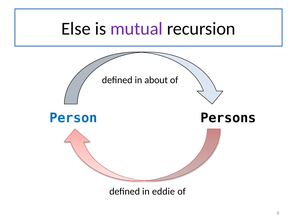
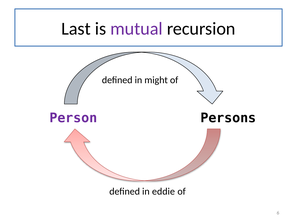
Else: Else -> Last (76, 29)
about: about -> might (156, 80)
Person colour: blue -> purple (73, 118)
